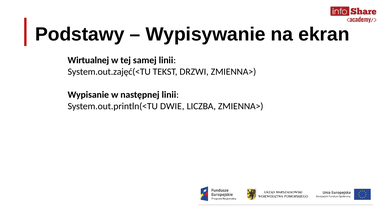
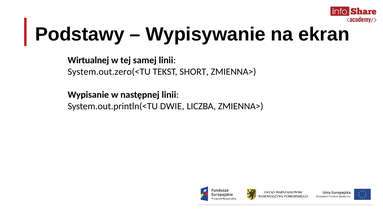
System.out.zajęć(<TU: System.out.zajęć(<TU -> System.out.zero(<TU (109, 72)
DRZWI: DRZWI -> SHORT (194, 72)
